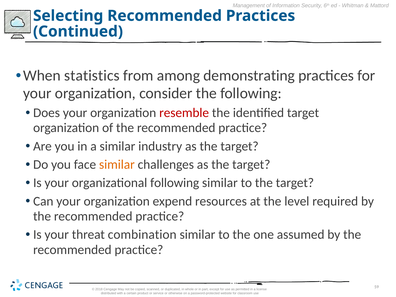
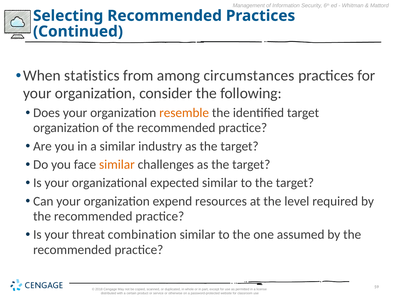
demonstrating: demonstrating -> circumstances (249, 76)
resemble colour: red -> orange (184, 113)
organizational following: following -> expected (175, 183)
